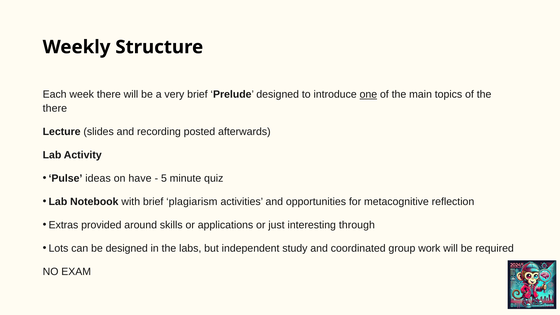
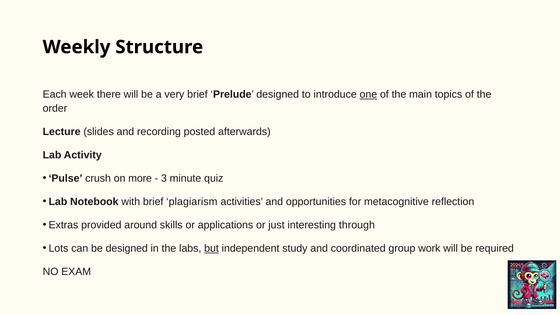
there: there -> order (55, 108)
ideas: ideas -> crush (98, 178)
have: have -> more (140, 178)
5: 5 -> 3 (164, 178)
but underline: none -> present (212, 248)
